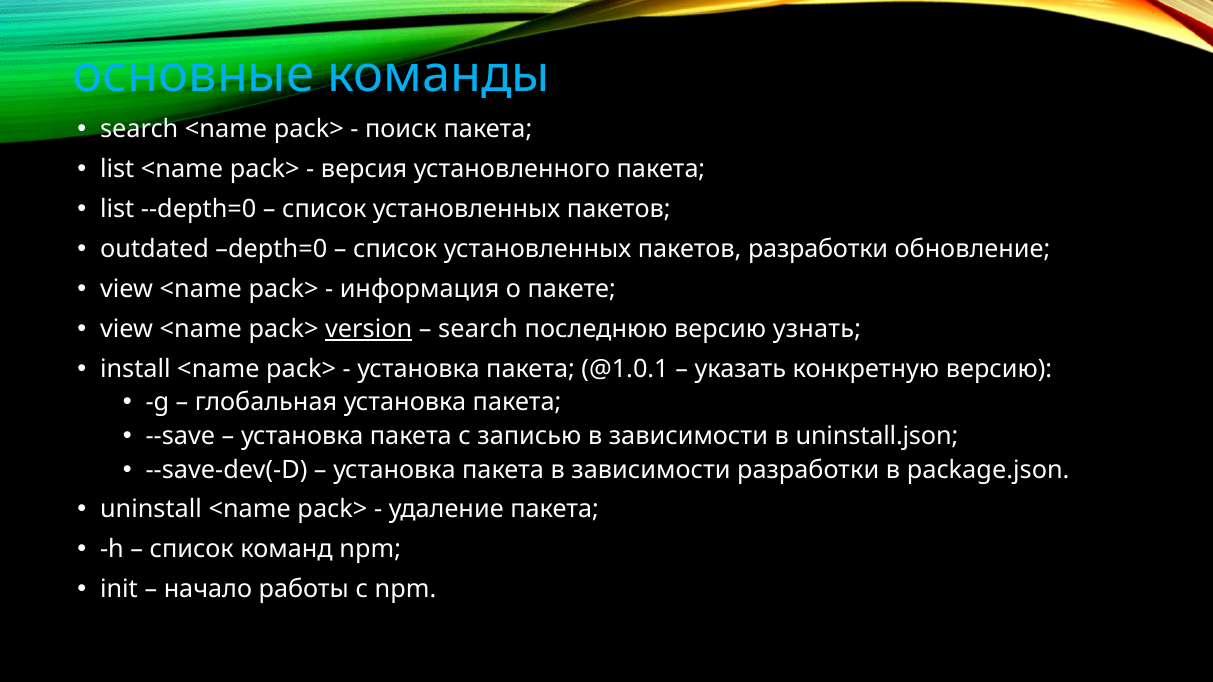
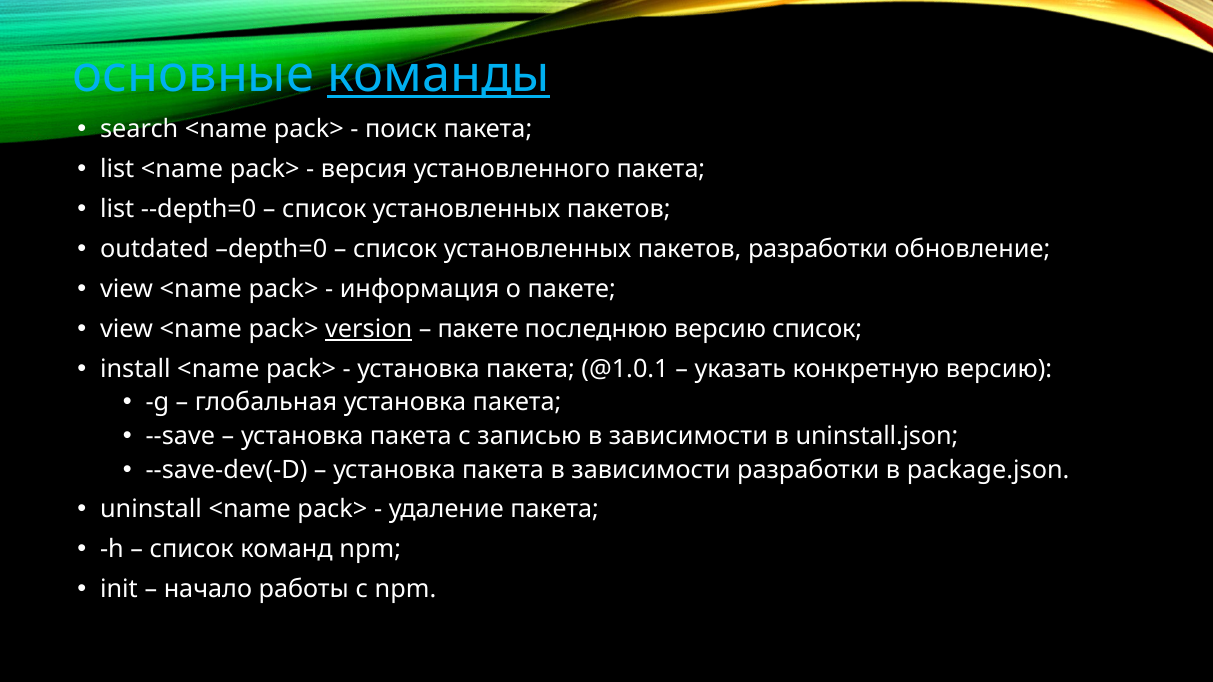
команды underline: none -> present (439, 75)
search: search -> пакете (478, 329)
версию узнать: узнать -> список (817, 329)
